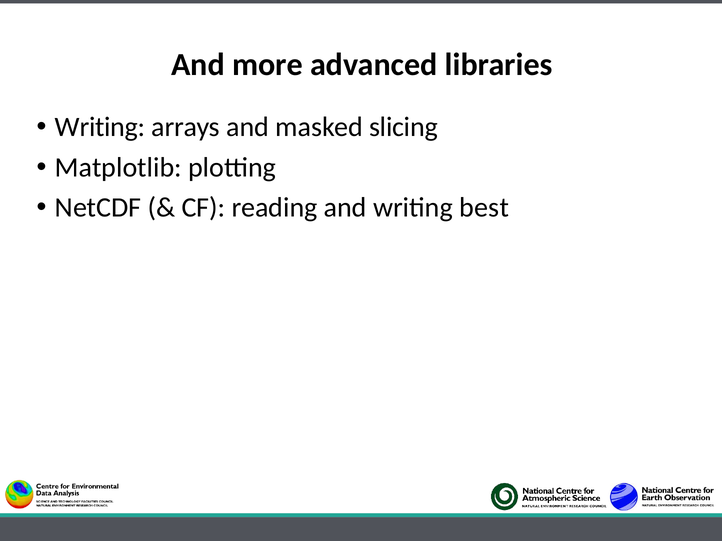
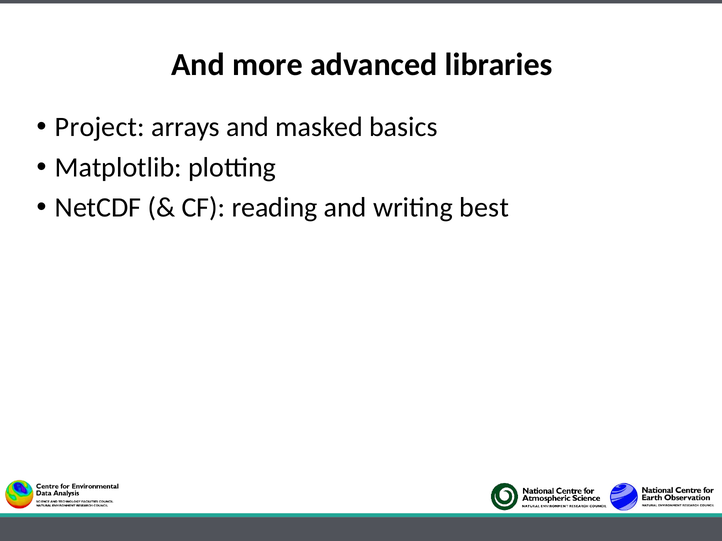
Writing: Writing -> Project (100, 127)
slicing: slicing -> basics (403, 127)
